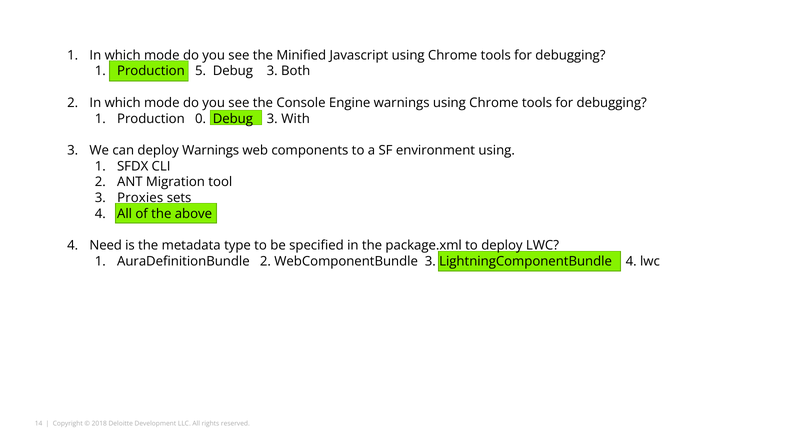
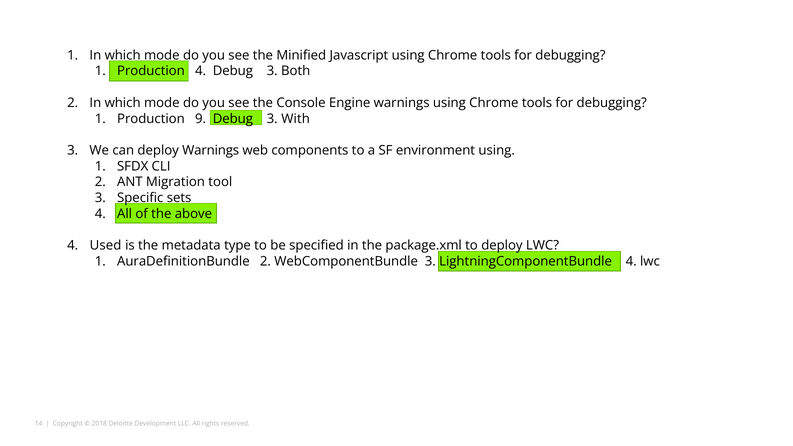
Production 5: 5 -> 4 (201, 71)
0: 0 -> 9 (201, 119)
Proxies: Proxies -> Specific (140, 198)
Need: Need -> Used (106, 245)
